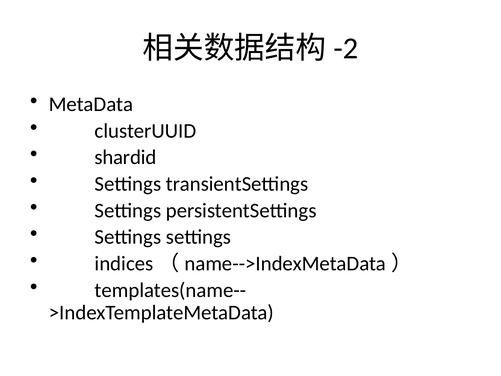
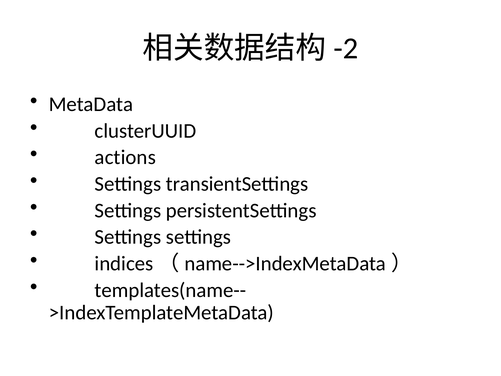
shardid: shardid -> actions (125, 157)
